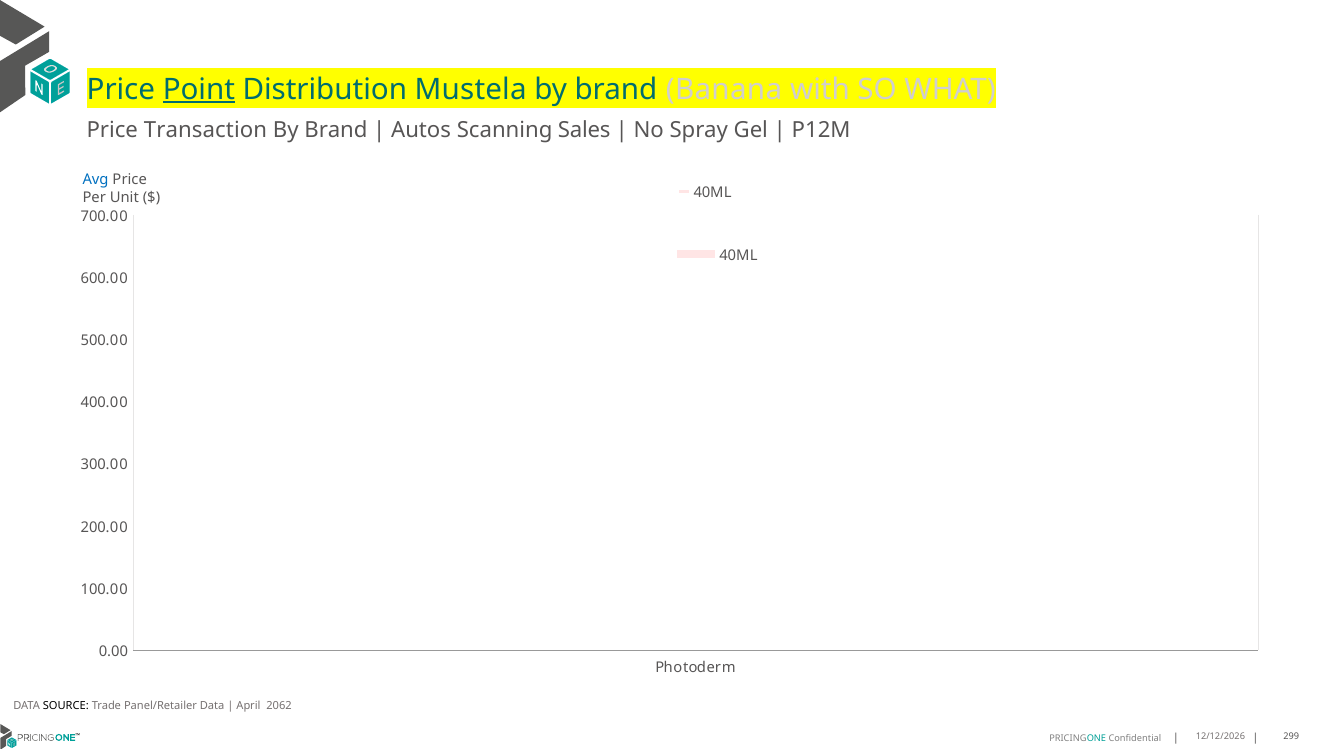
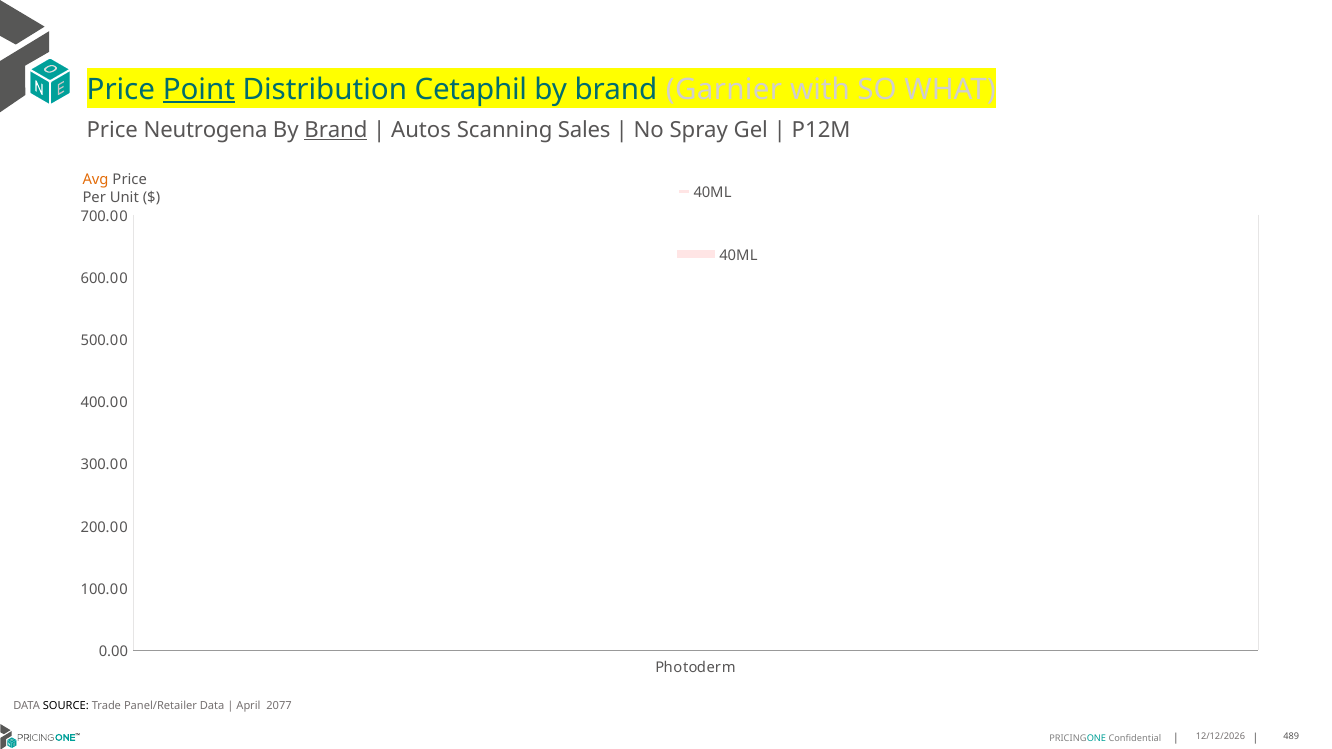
Mustela: Mustela -> Cetaphil (471, 90)
Banana: Banana -> Garnier (724, 90)
Transaction: Transaction -> Neutrogena (206, 130)
Brand underline: none -> present (336, 130)
Avg colour: blue -> orange (96, 180)
2062: 2062 -> 2077 (279, 706)
299: 299 -> 489 (1291, 737)
